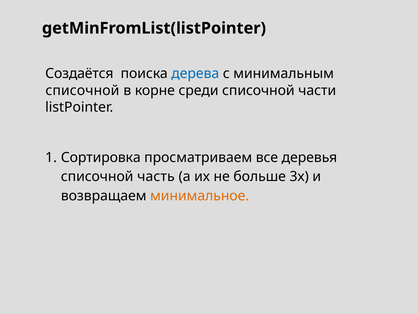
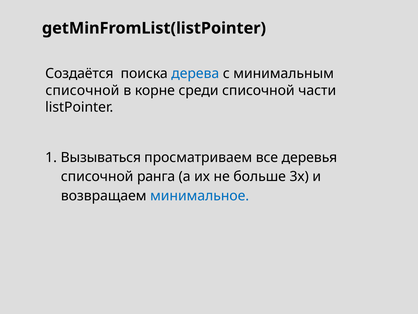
Сортировка: Сортировка -> Вызываться (101, 157)
часть: часть -> ранга (156, 176)
минимальное colour: orange -> blue (200, 195)
